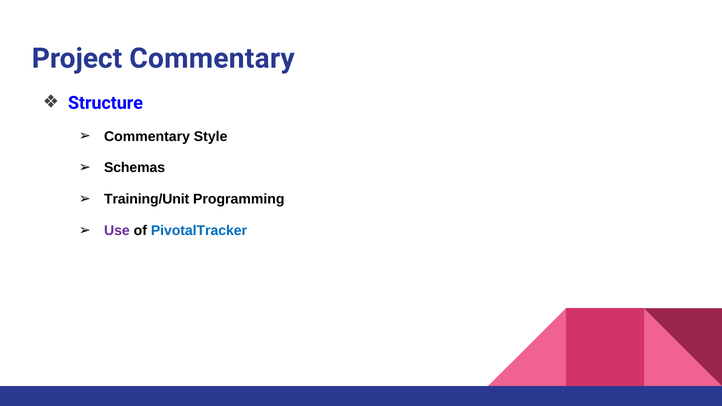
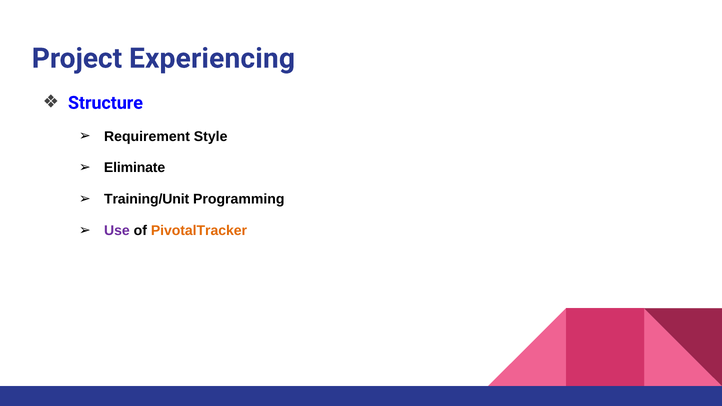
Project Commentary: Commentary -> Experiencing (212, 58)
Commentary: Commentary -> Requirement (147, 136)
Schemas: Schemas -> Eliminate (135, 168)
PivotalTracker colour: blue -> orange (199, 231)
